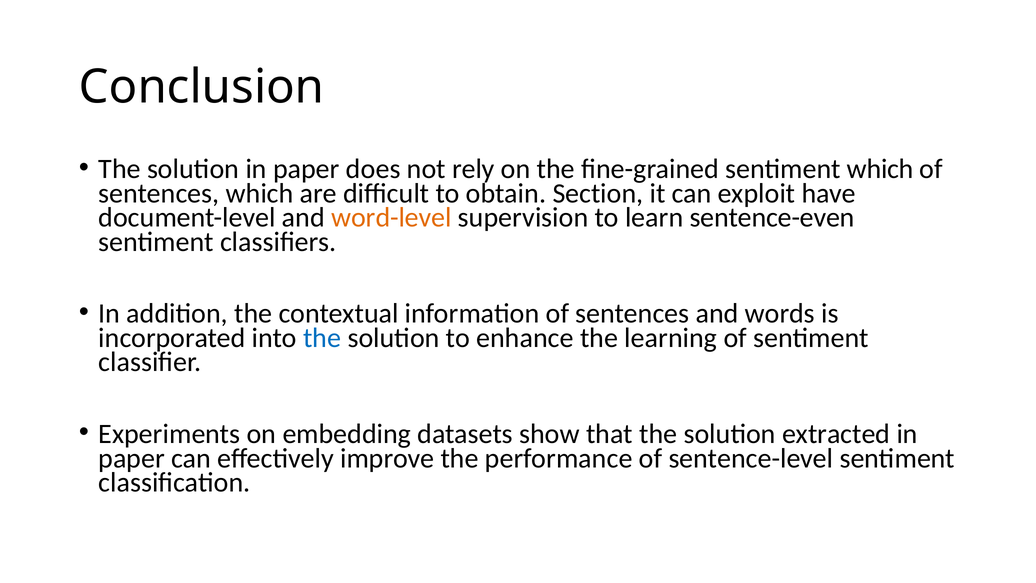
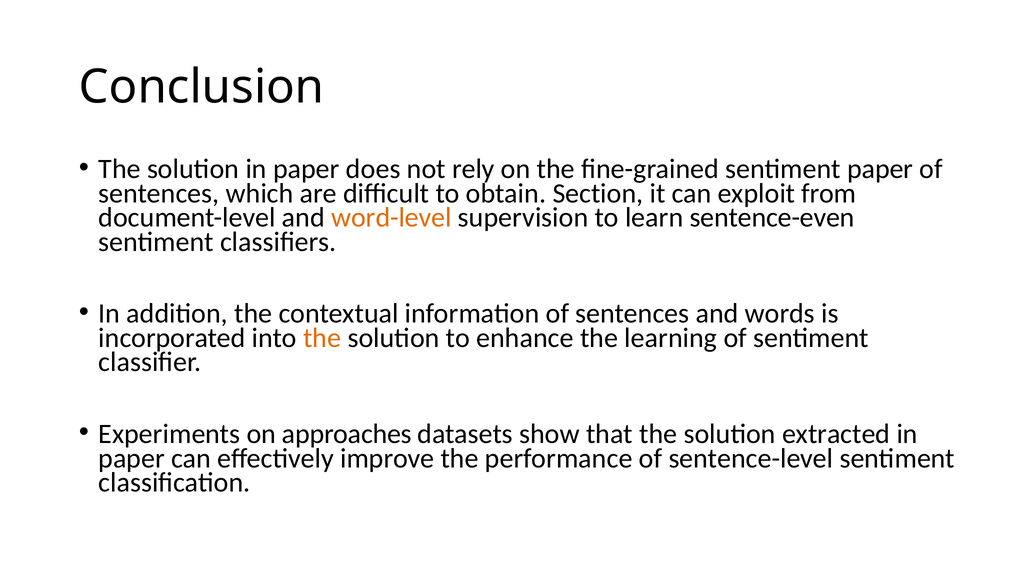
sentiment which: which -> paper (880, 169)
have: have -> from (829, 193)
the colour: blue -> orange (322, 338)
embedding: embedding -> approaches (347, 434)
